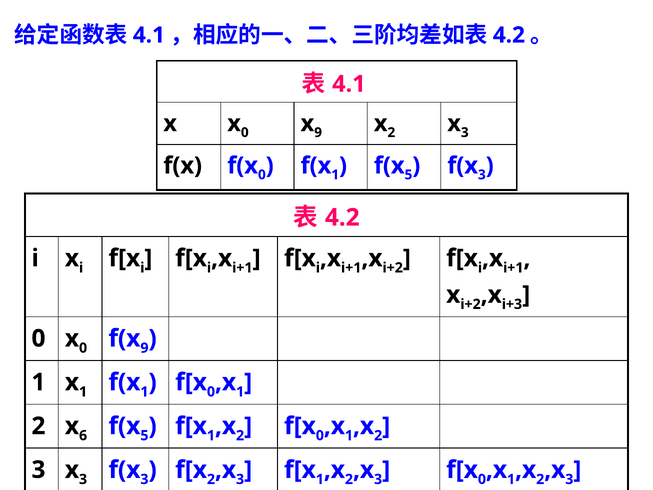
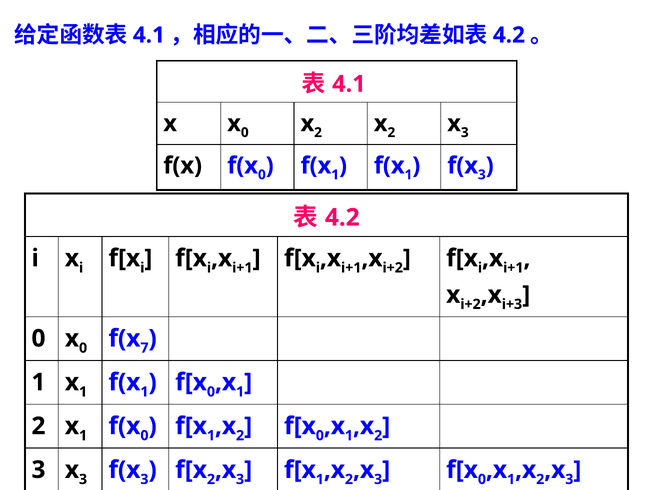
0 x 9: 9 -> 2 (318, 132)
5: 5 -> 1 (408, 175)
f(x 9: 9 -> 7 (144, 348)
2 x 6: 6 -> 1 (83, 435)
5: 5 -> 0 (144, 435)
